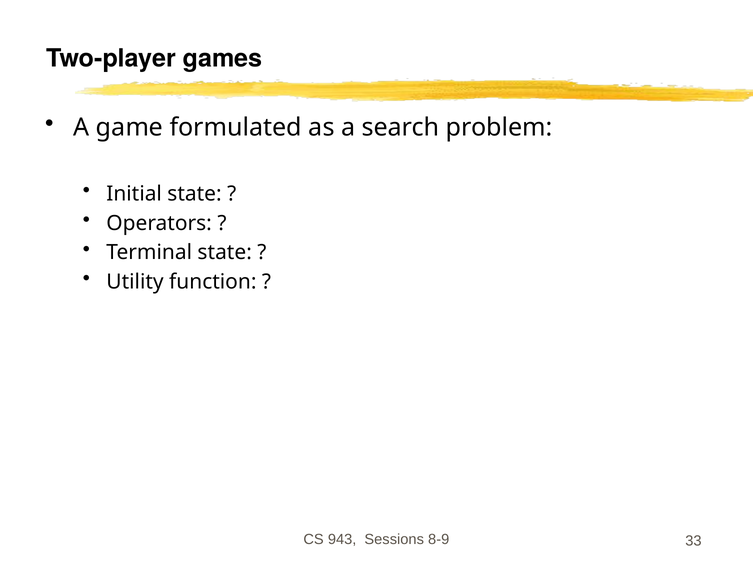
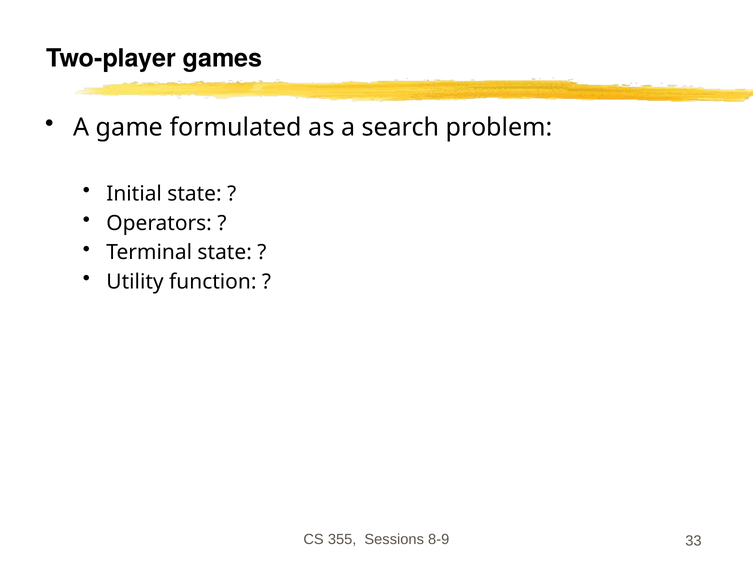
943: 943 -> 355 (342, 539)
